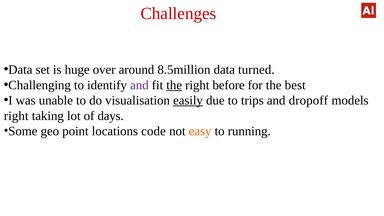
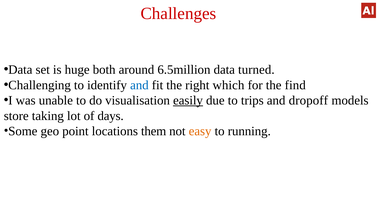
over: over -> both (104, 70)
8.5million: 8.5million -> 6.5million (184, 70)
and colour: purple -> blue (139, 85)
the underline: present -> none (174, 85)
before: before -> which (228, 85)
best: best -> find (295, 85)
right: right -> store (16, 116)
code: code -> them (154, 131)
